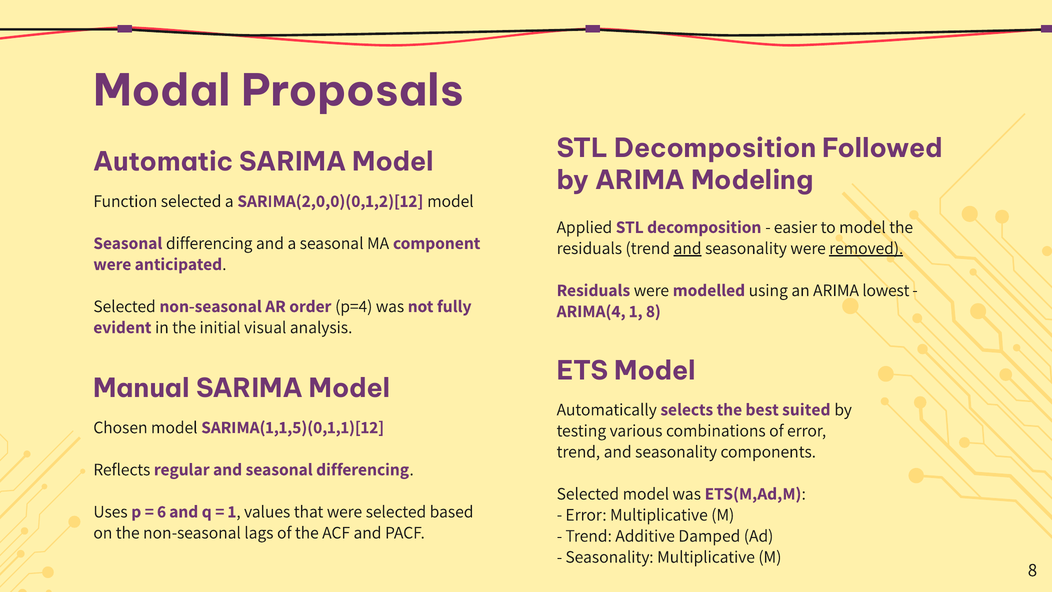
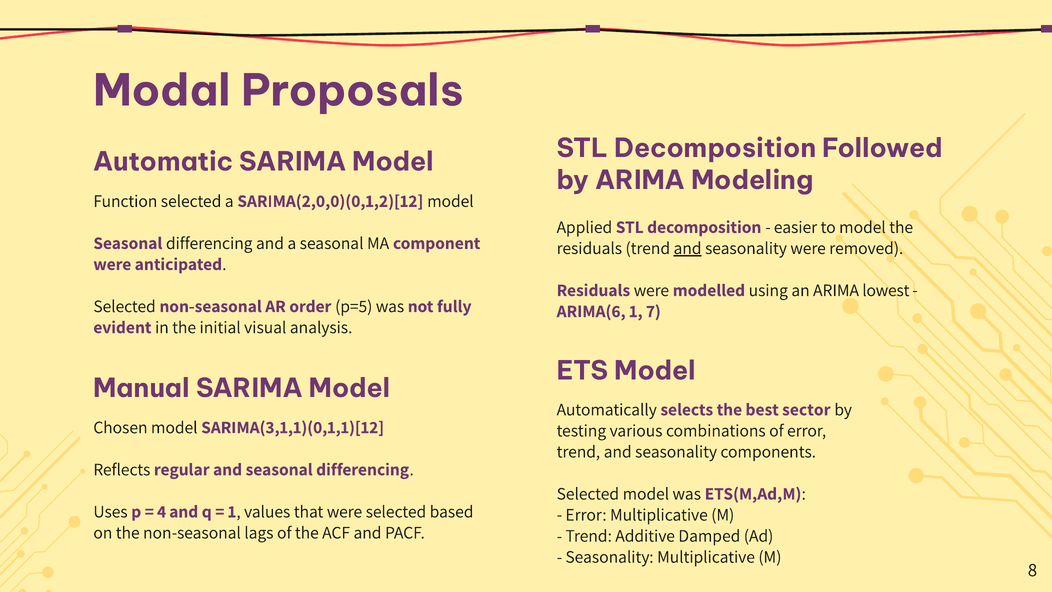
removed underline: present -> none (866, 248)
p=4: p=4 -> p=5 (354, 306)
ARIMA(4: ARIMA(4 -> ARIMA(6 (591, 311)
1 8: 8 -> 7 (653, 311)
suited: suited -> sector (806, 409)
SARIMA(1,1,5)(0,1,1)[12: SARIMA(1,1,5)(0,1,1)[12 -> SARIMA(3,1,1)(0,1,1)[12 (293, 427)
6: 6 -> 4 (162, 511)
